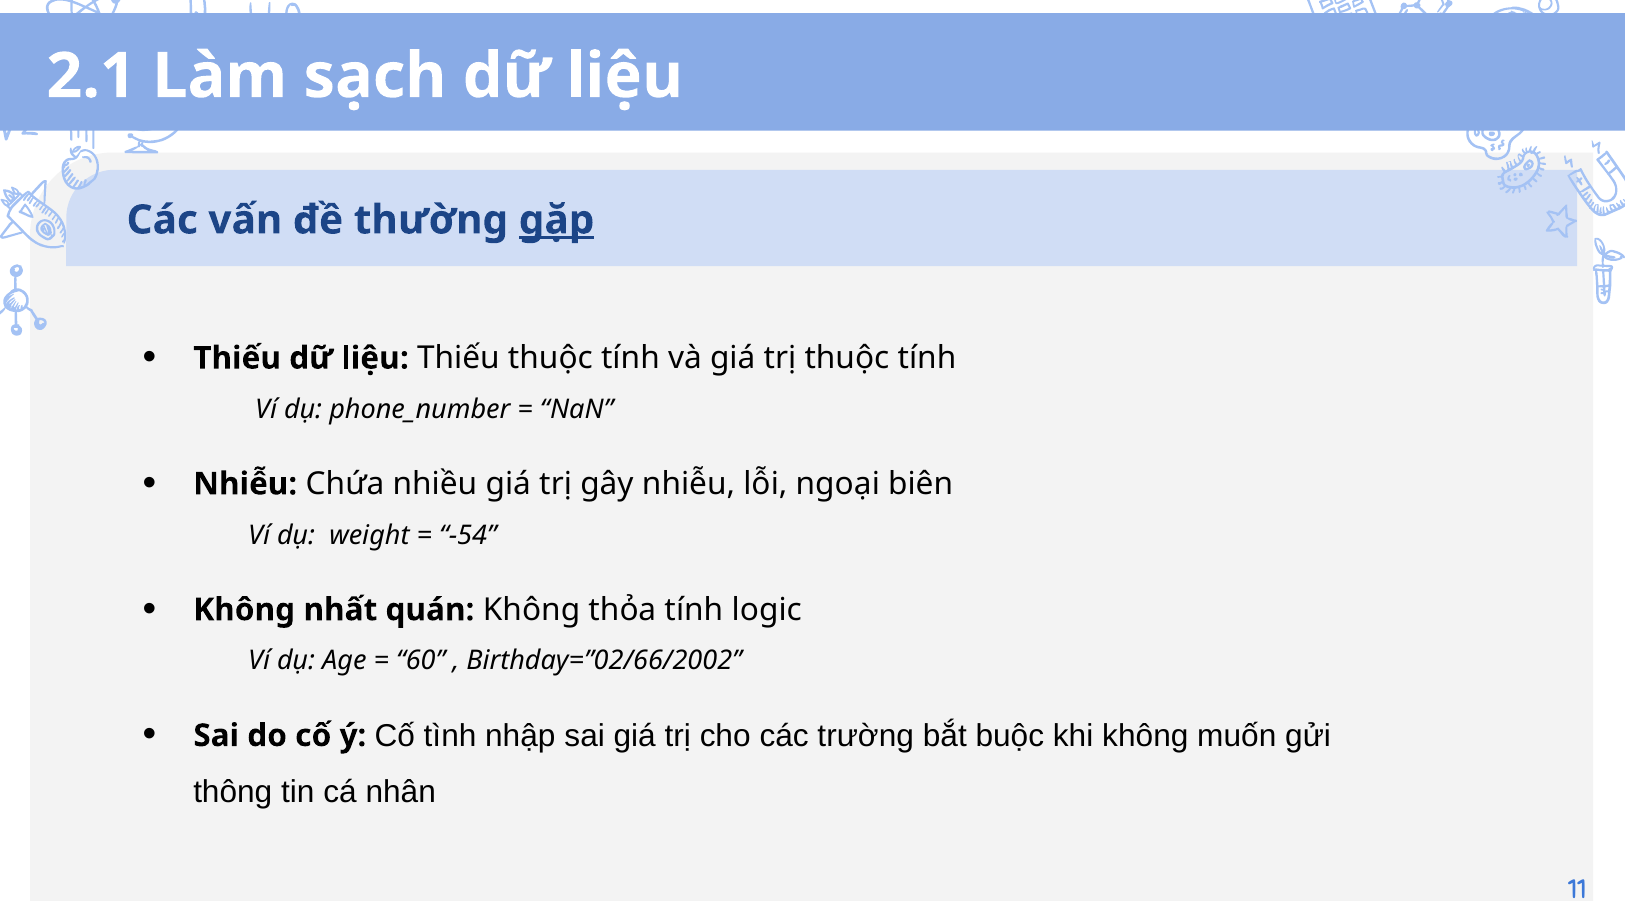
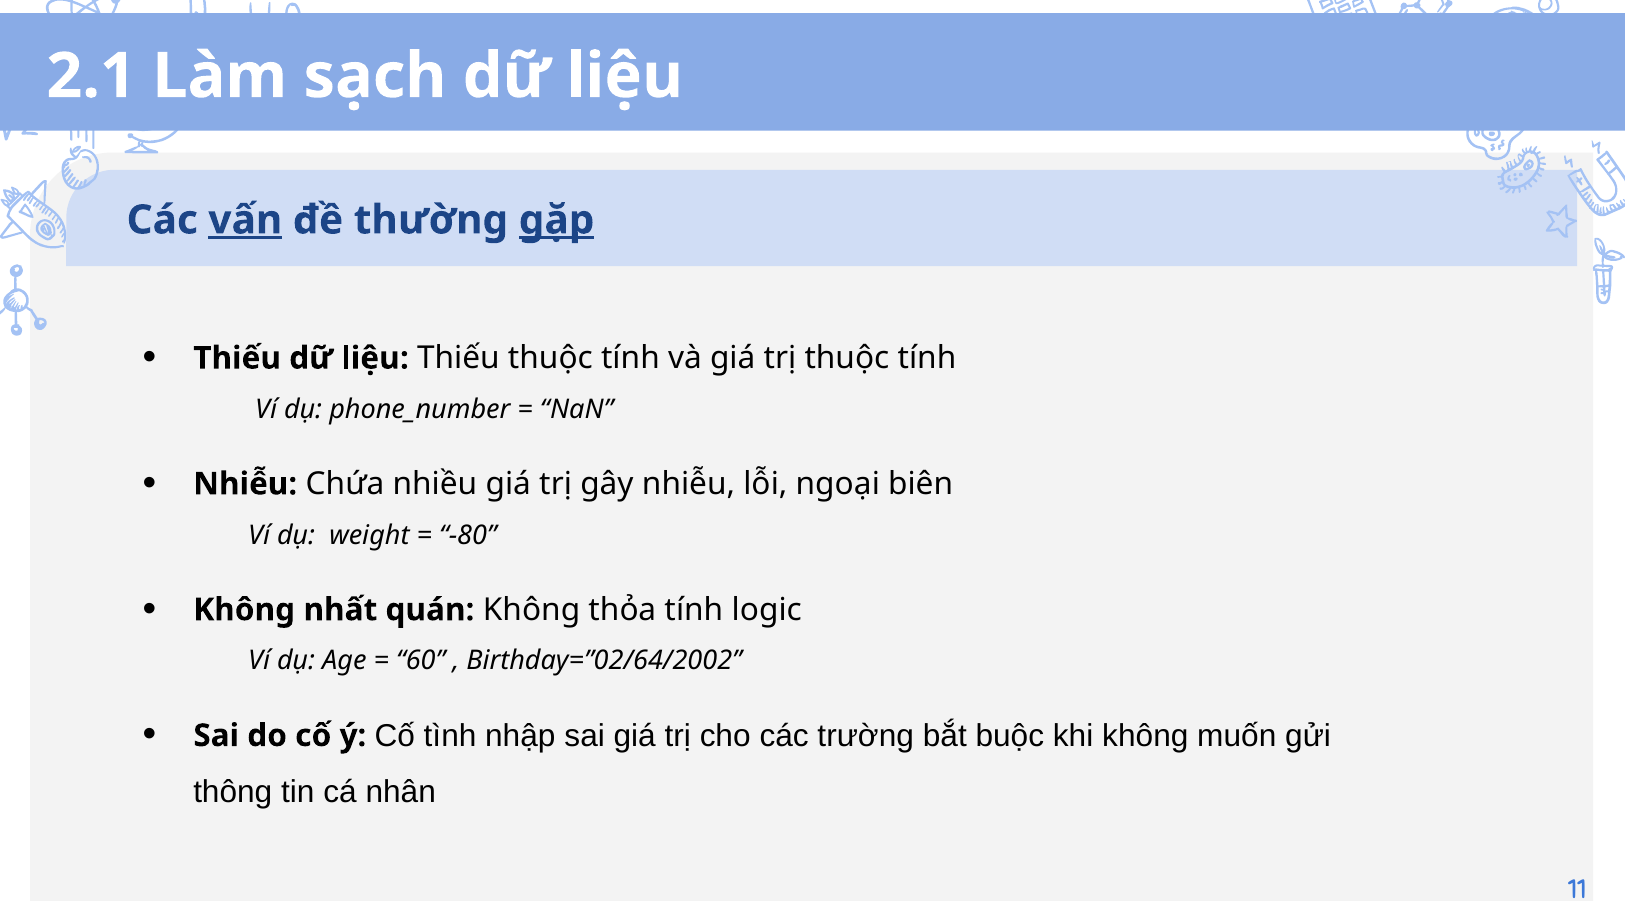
vấn underline: none -> present (245, 220)
-54: -54 -> -80 (468, 535)
Birthday=”02/66/2002: Birthday=”02/66/2002 -> Birthday=”02/64/2002 (604, 661)
